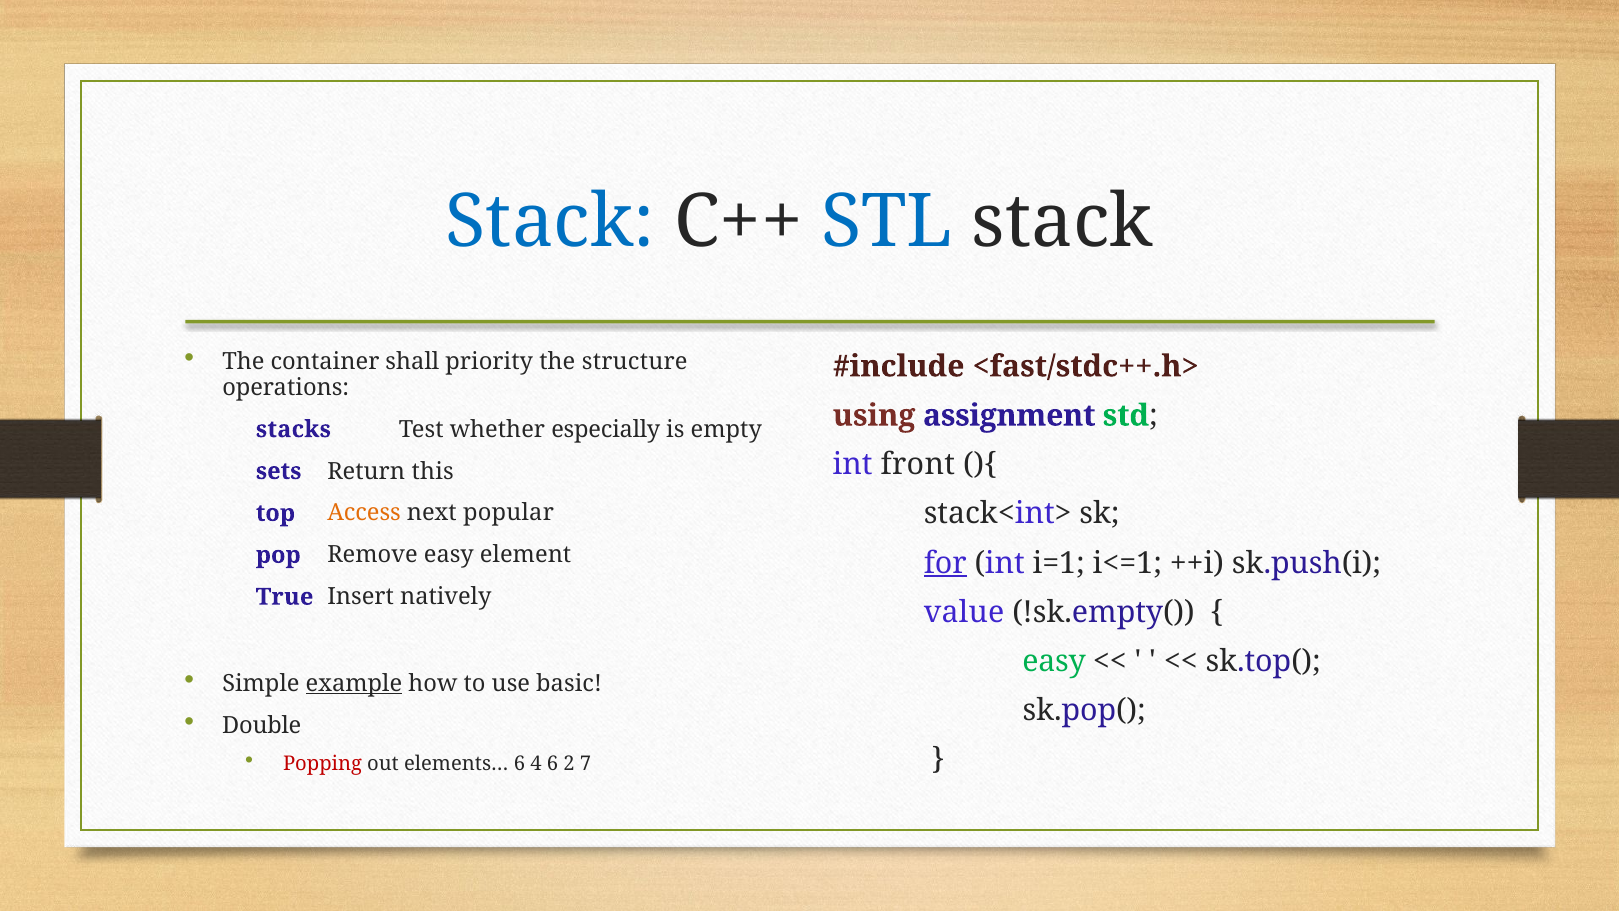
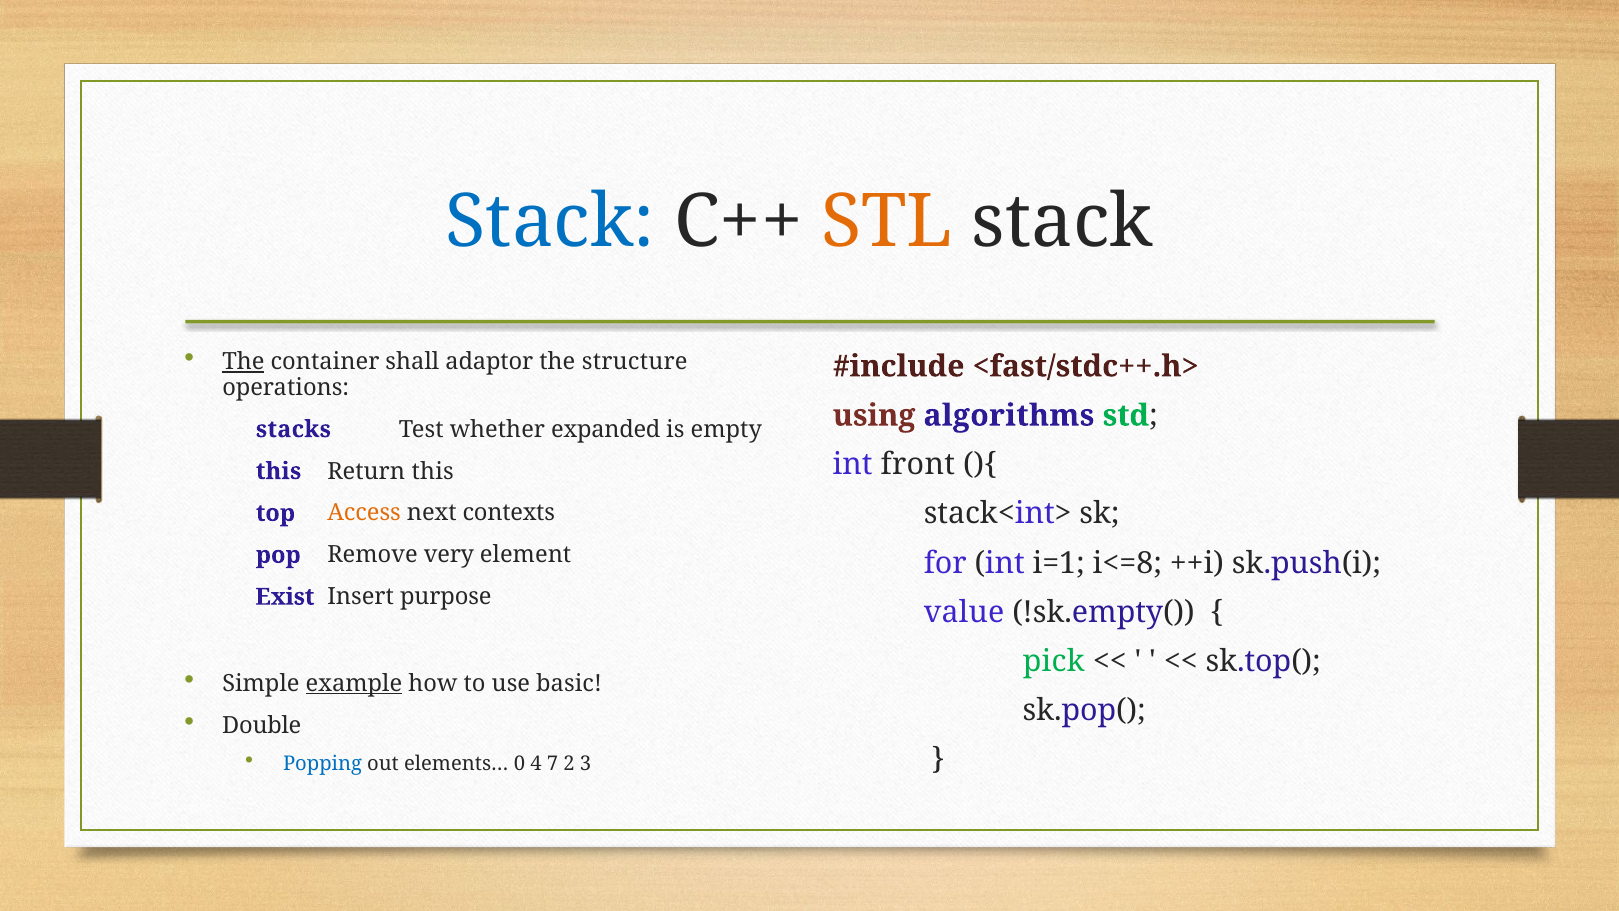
STL colour: blue -> orange (887, 222)
The underline: none -> present (243, 362)
priority: priority -> adaptor (489, 362)
assignment: assignment -> algorithms (1009, 415)
especially: especially -> expanded (606, 429)
sets: sets -> this (279, 471)
popular: popular -> contexts (509, 513)
Remove easy: easy -> very (449, 555)
for underline: present -> none (945, 563)
i<=1: i<=1 -> i<=8 (1127, 563)
True: True -> Exist (285, 597)
natively: natively -> purpose (446, 597)
easy: easy -> pick (1054, 661)
Popping colour: red -> blue (323, 764)
elements… 6: 6 -> 0 (519, 764)
4 6: 6 -> 7 (553, 764)
7: 7 -> 3 (586, 764)
